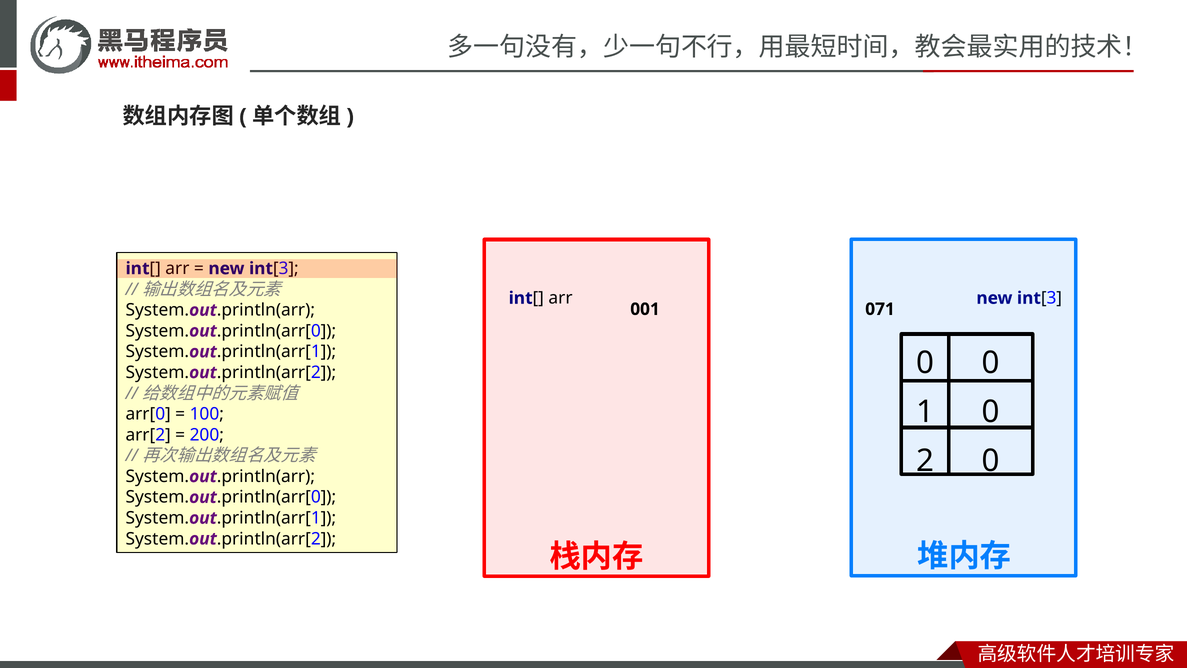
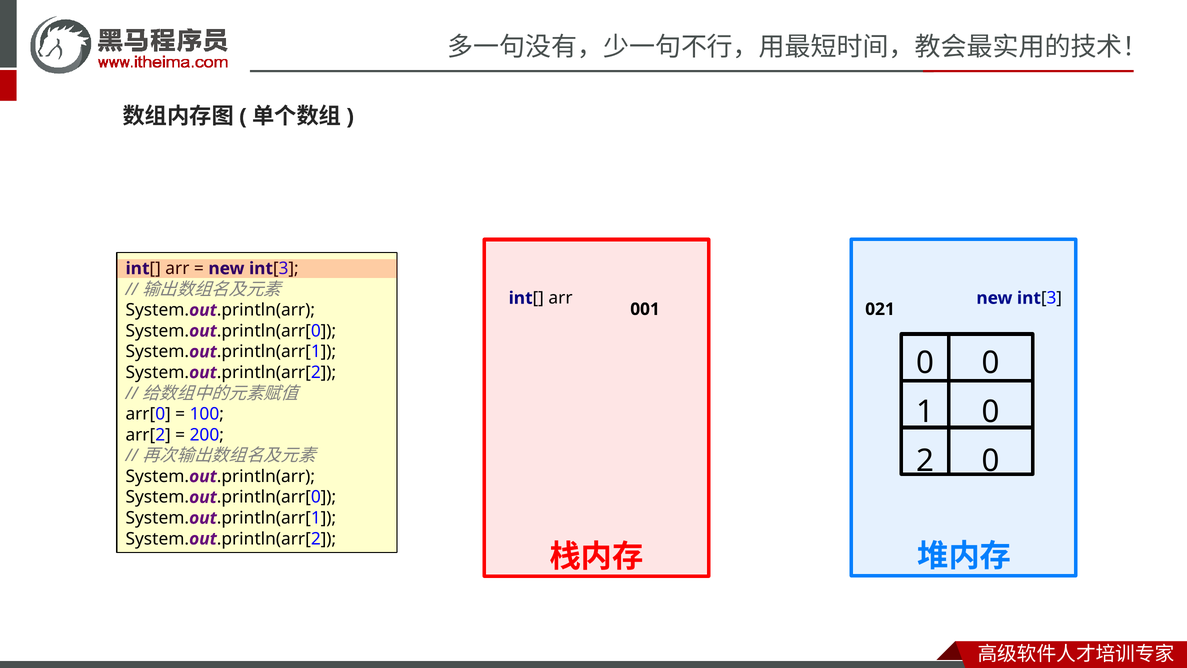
071: 071 -> 021 (880, 309)
